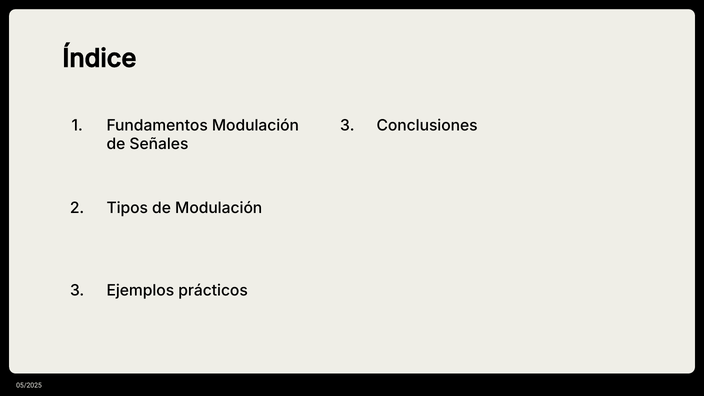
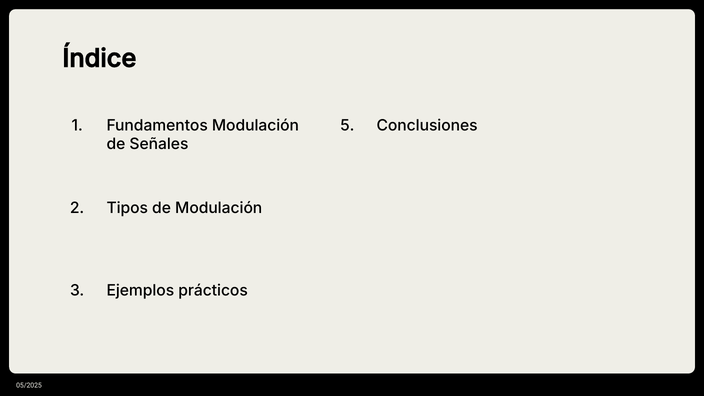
1 3: 3 -> 5 (347, 125)
